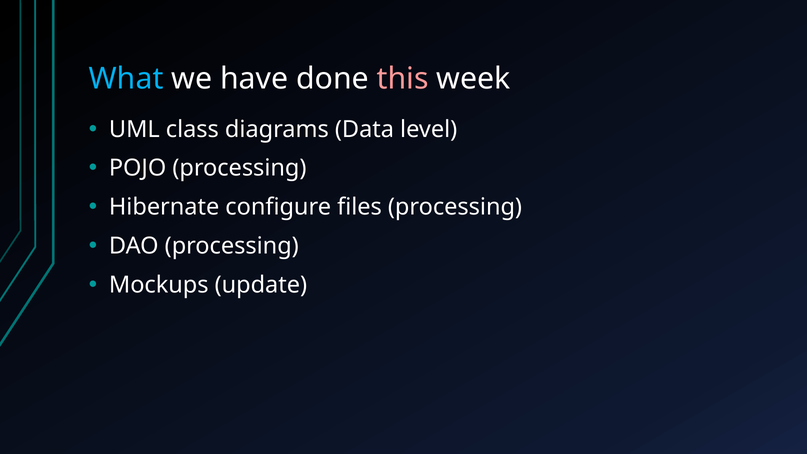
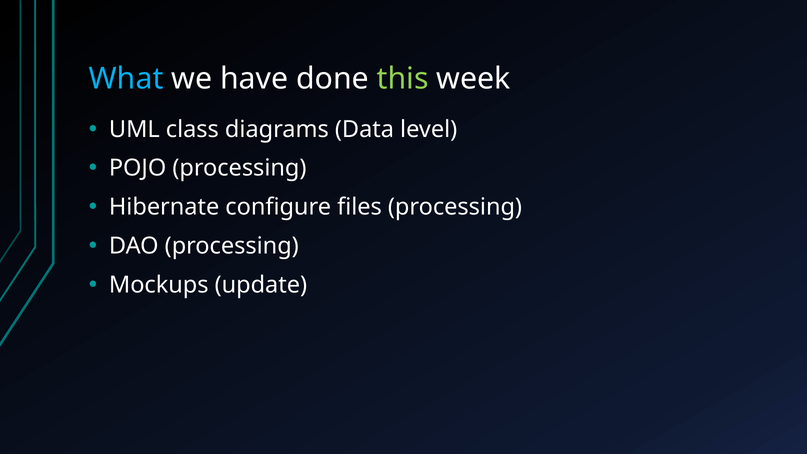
this colour: pink -> light green (403, 79)
